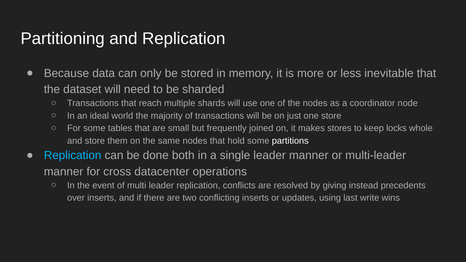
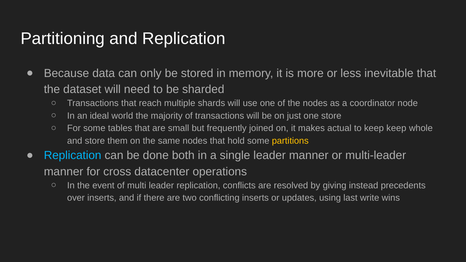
stores: stores -> actual (339, 128)
keep locks: locks -> keep (396, 128)
partitions colour: white -> yellow (290, 141)
